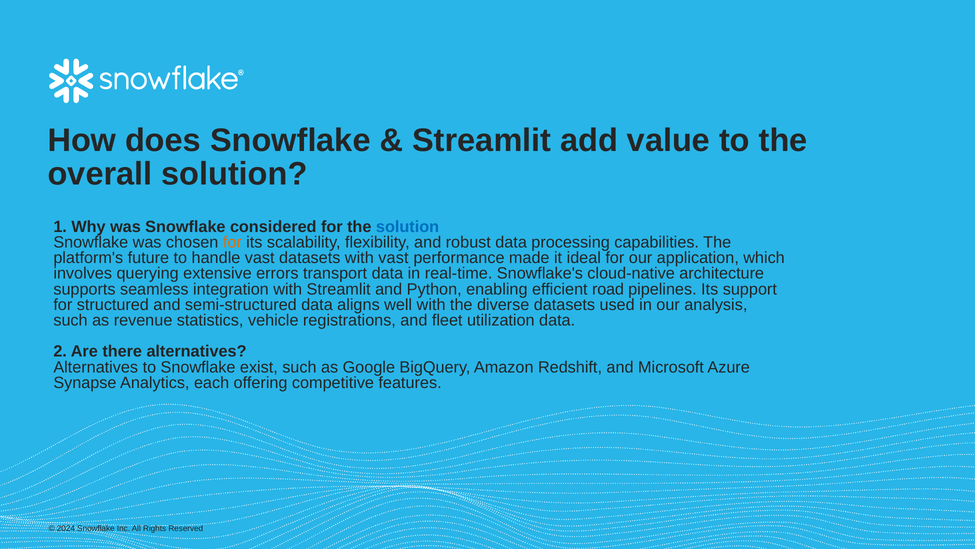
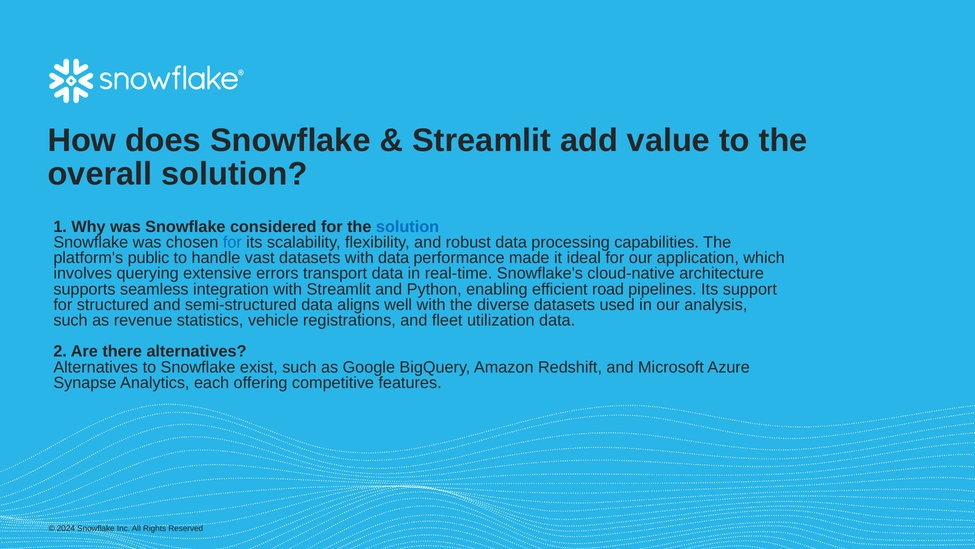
for colour: orange -> blue (232, 242)
future: future -> public (148, 258)
with vast: vast -> data (394, 258)
